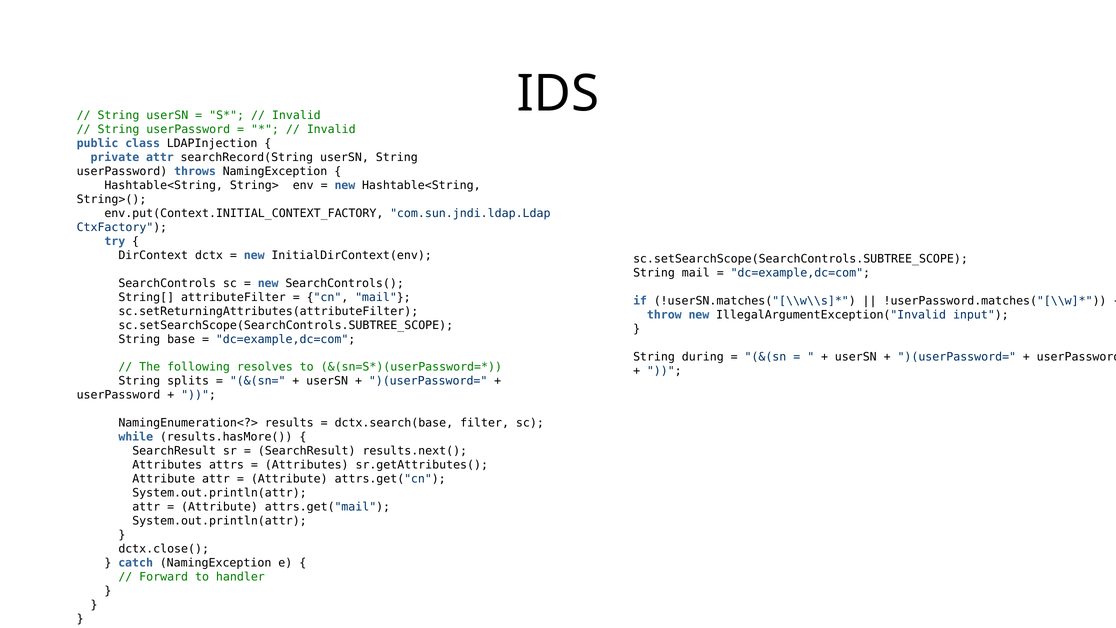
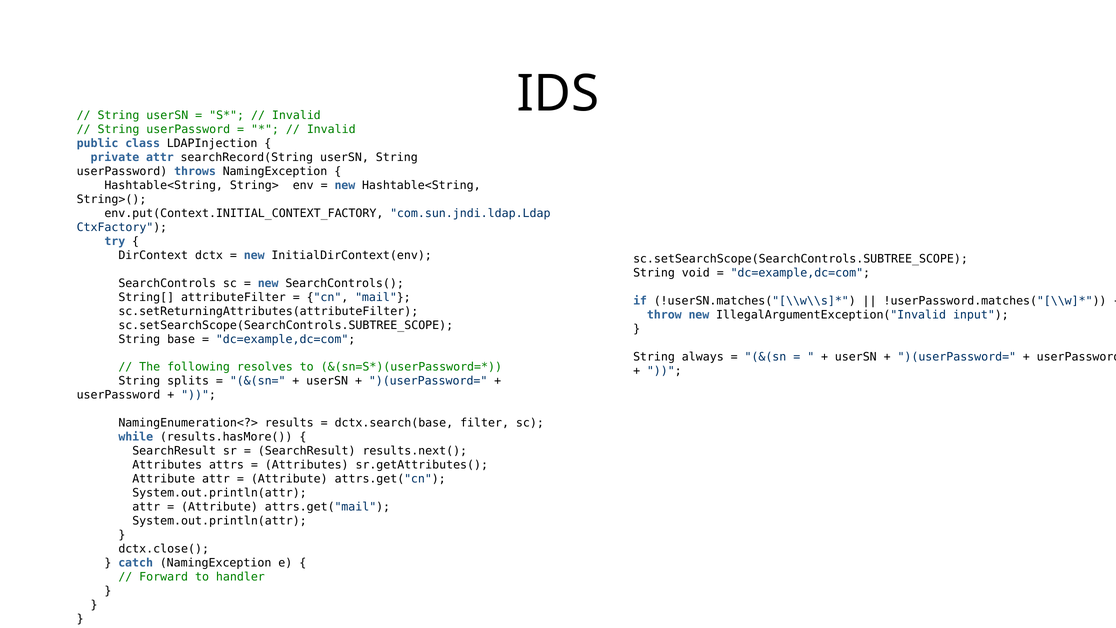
String mail: mail -> void (696, 273)
during: during -> always (703, 357)
